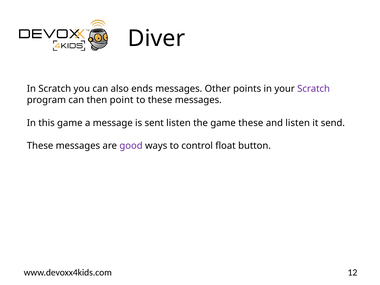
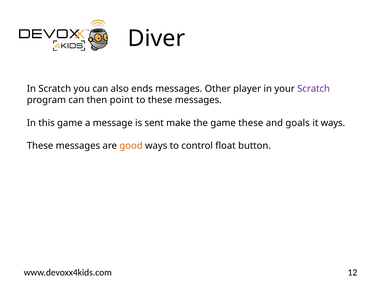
points: points -> player (247, 89)
sent listen: listen -> make (179, 123)
and listen: listen -> goals (298, 123)
it send: send -> ways (333, 123)
good colour: purple -> orange (131, 146)
